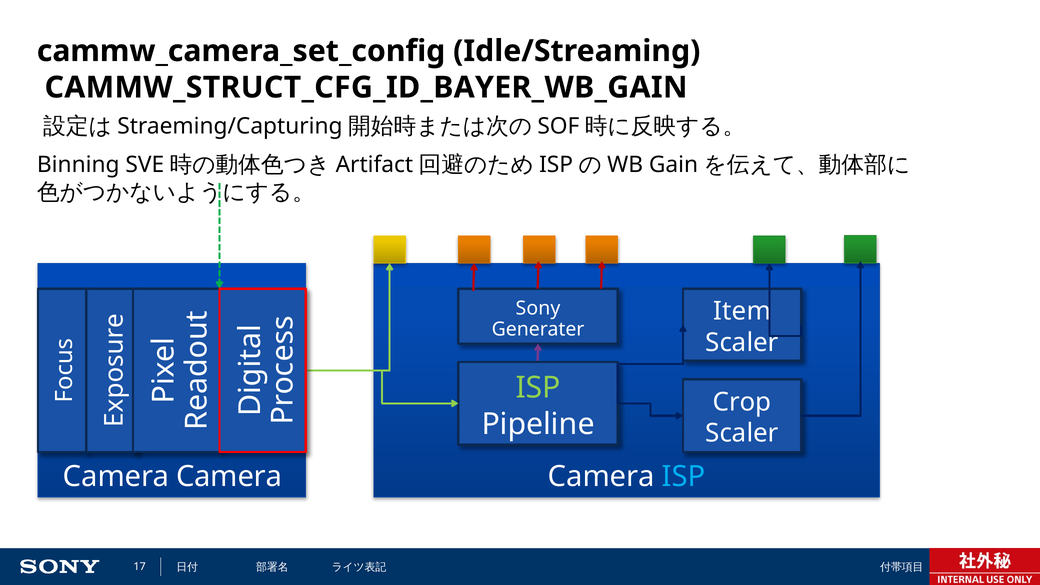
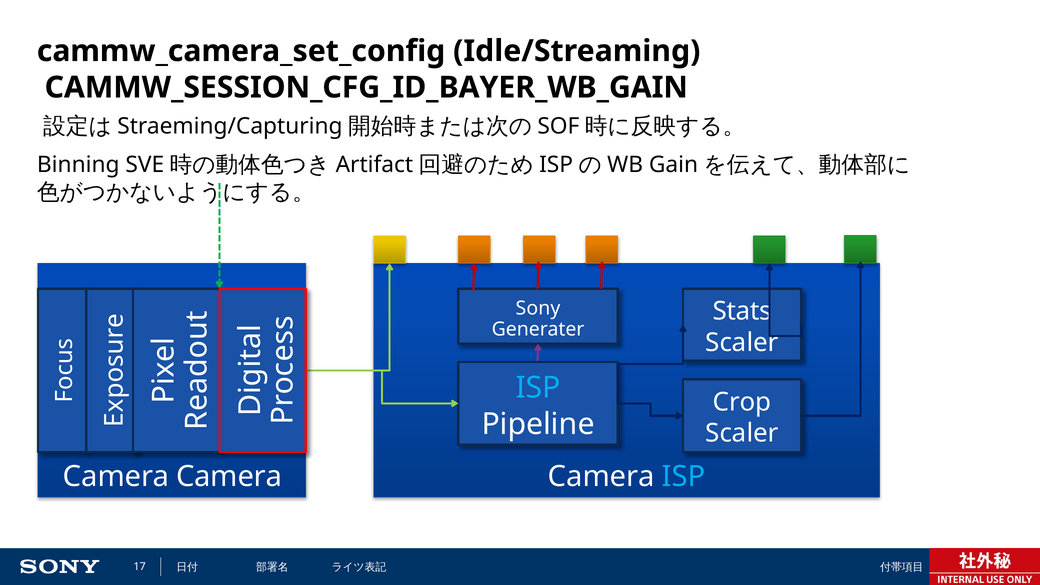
CAMMW_STRUCT_CFG_ID_BAYER_WB_GAIN: CAMMW_STRUCT_CFG_ID_BAYER_WB_GAIN -> CAMMW_SESSION_CFG_ID_BAYER_WB_GAIN (366, 87)
Item: Item -> Stats (742, 311)
ISP colour: light green -> light blue (538, 387)
